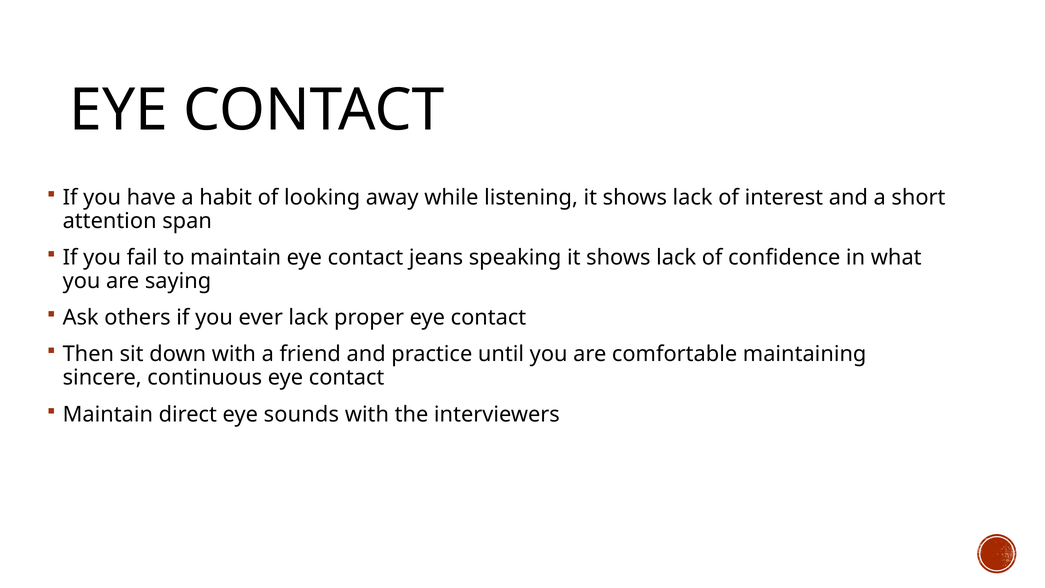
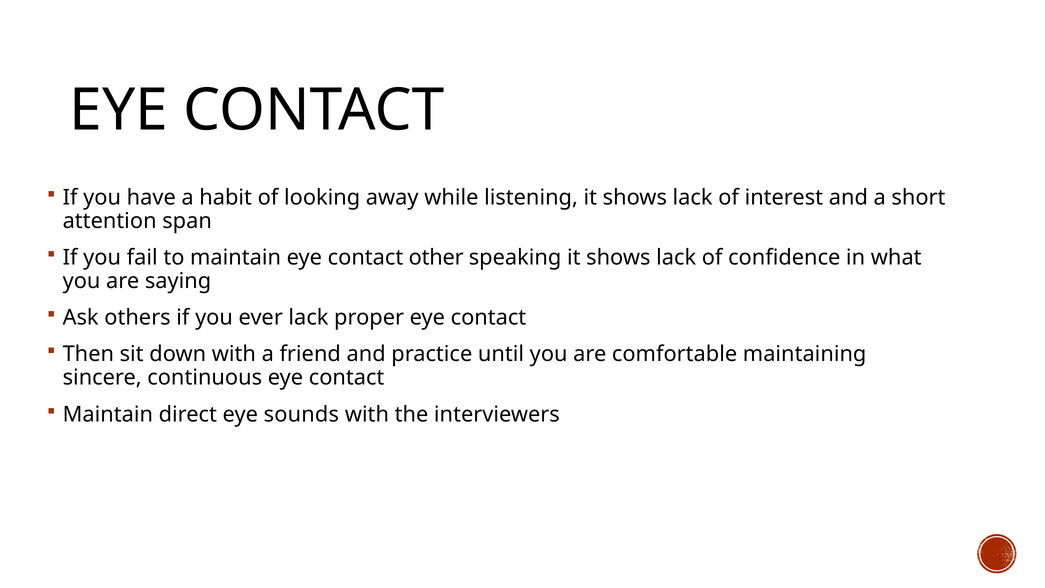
jeans: jeans -> other (436, 257)
